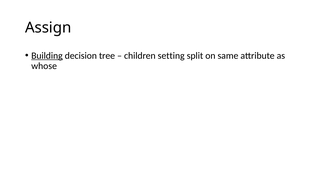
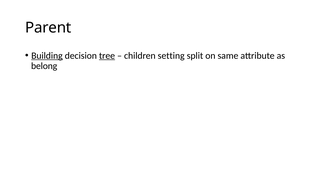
Assign: Assign -> Parent (48, 28)
tree underline: none -> present (107, 56)
whose: whose -> belong (44, 66)
